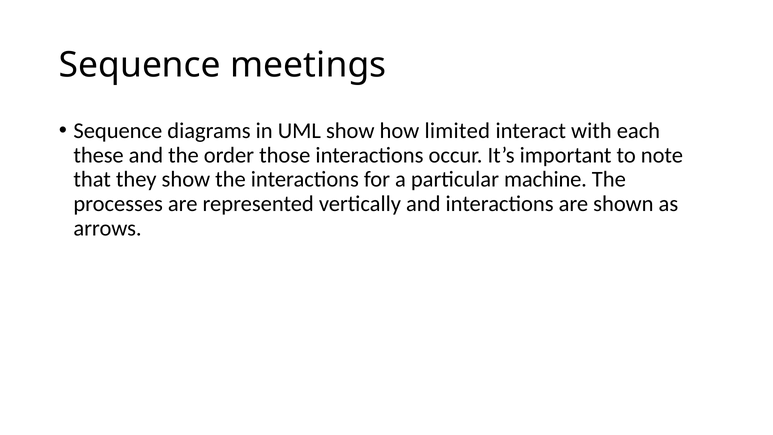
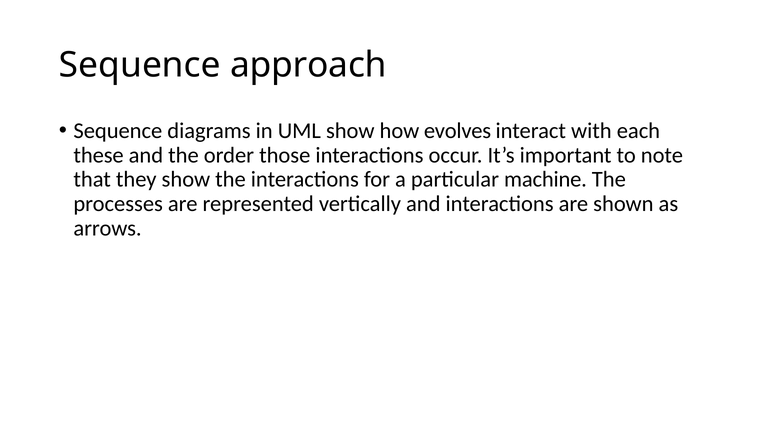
meetings: meetings -> approach (308, 65)
limited: limited -> evolves (458, 131)
